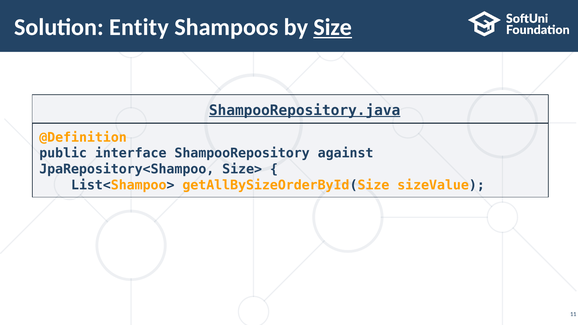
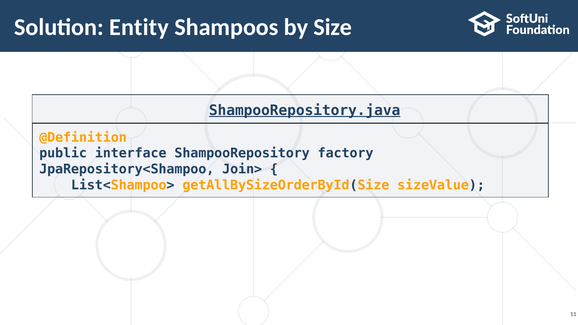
Size underline: present -> none (333, 27)
against: against -> factory (346, 153)
Size>: Size> -> Join> (242, 169)
